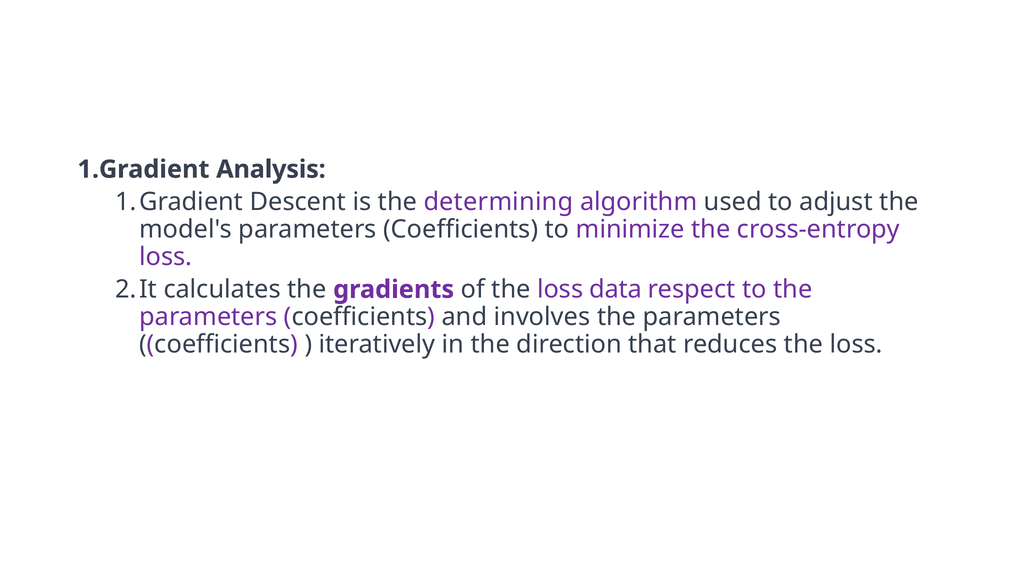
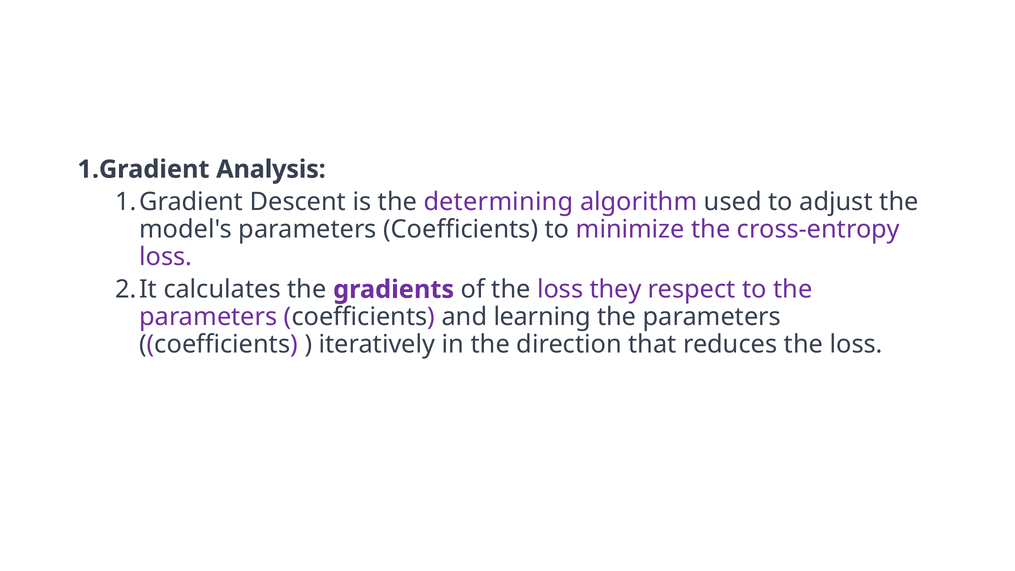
data: data -> they (616, 289)
involves: involves -> learning (542, 317)
